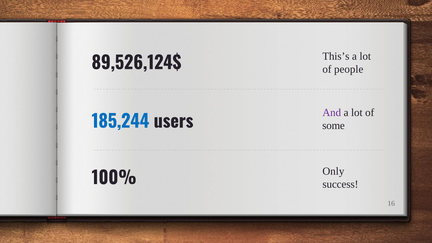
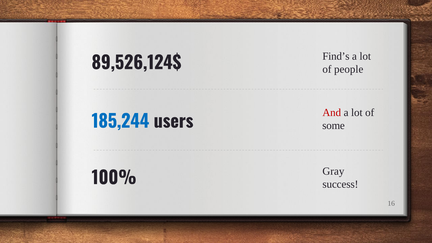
This’s: This’s -> Find’s (336, 56)
And colour: purple -> red (332, 113)
Only: Only -> Gray (333, 171)
